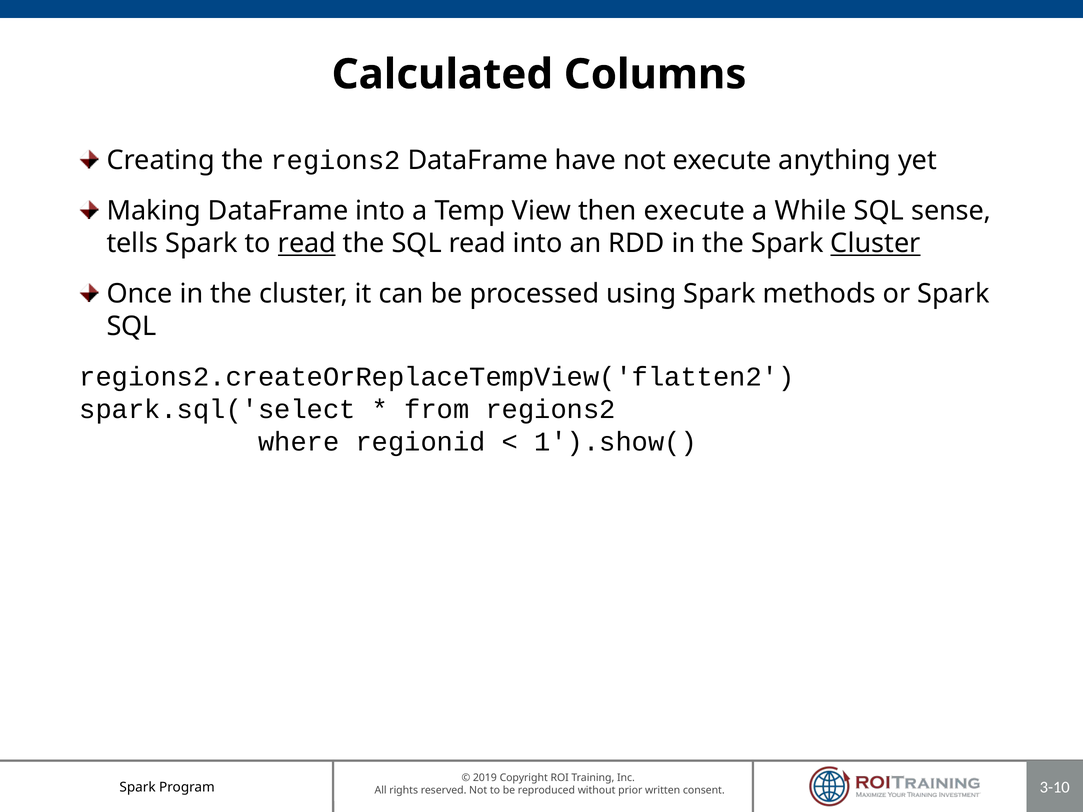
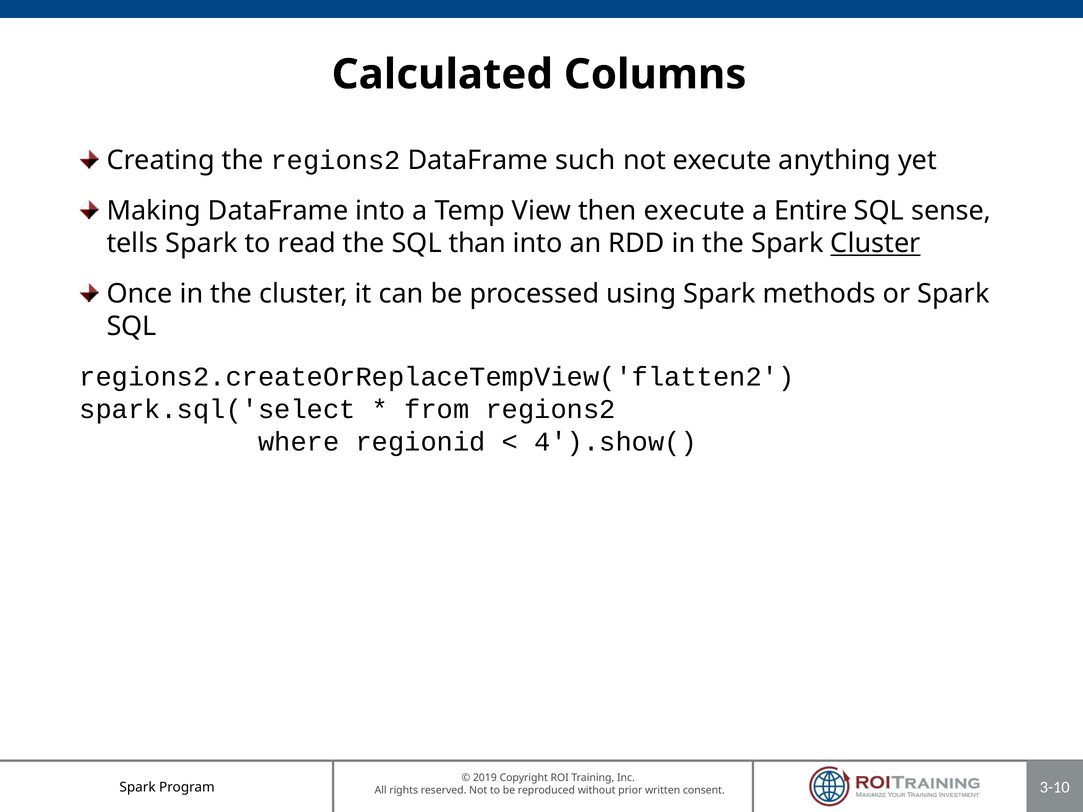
have: have -> such (585, 161)
While: While -> Entire (811, 211)
read underline: present -> none (307, 244)
SQL read: read -> than (477, 244)
1').show(: 1').show( -> 4').show( (616, 442)
